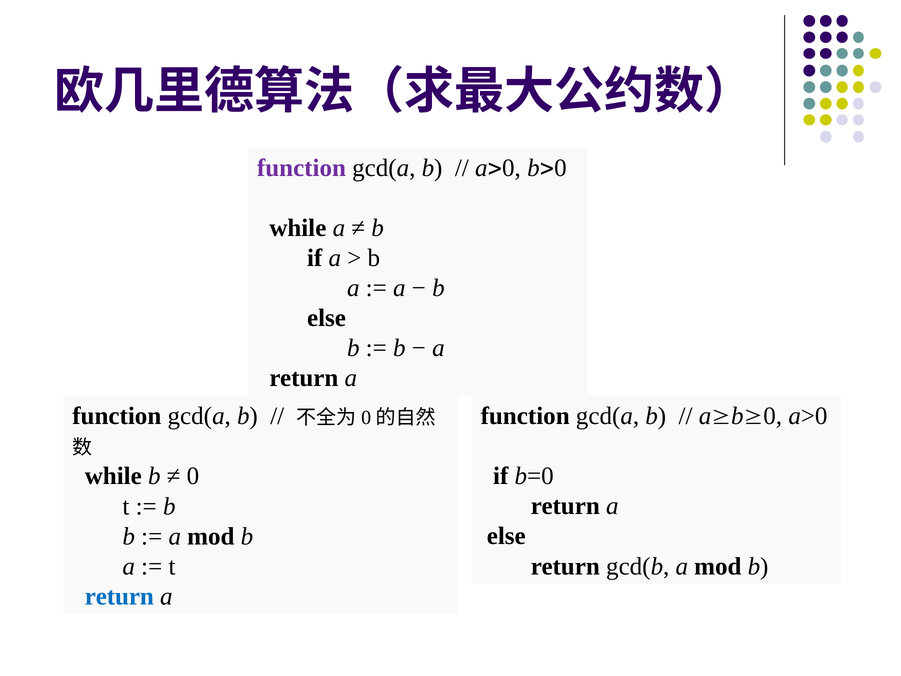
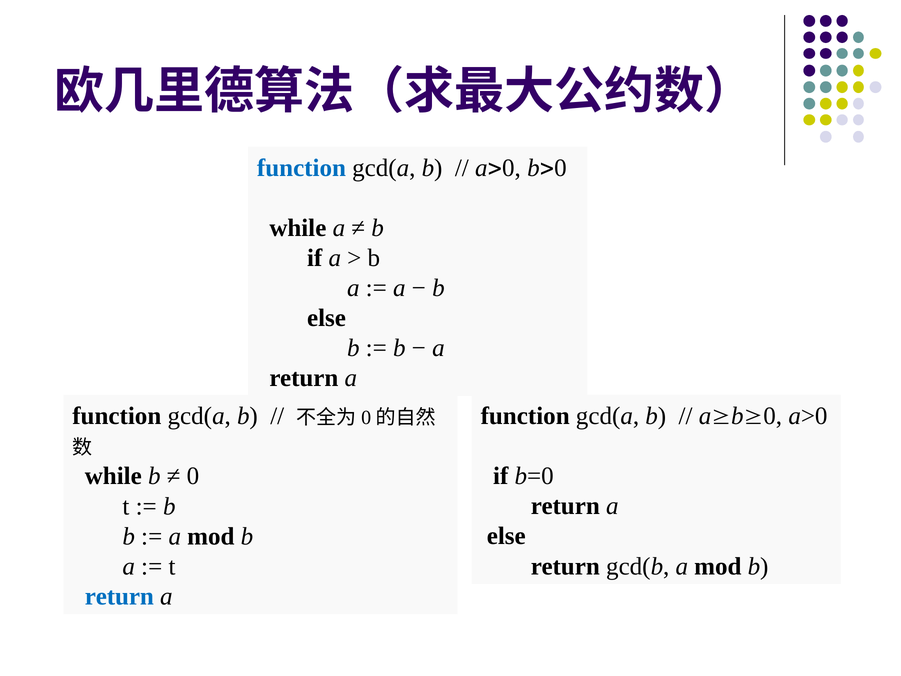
function colour: purple -> blue (301, 168)
